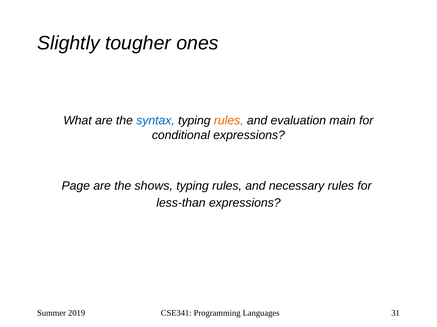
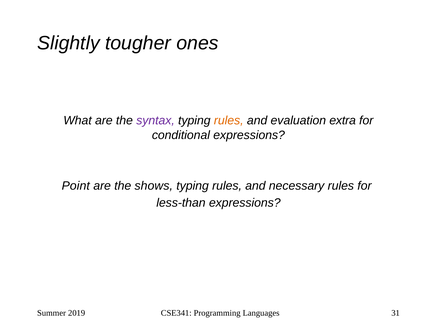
syntax colour: blue -> purple (156, 121)
main: main -> extra (343, 121)
Page: Page -> Point (76, 186)
